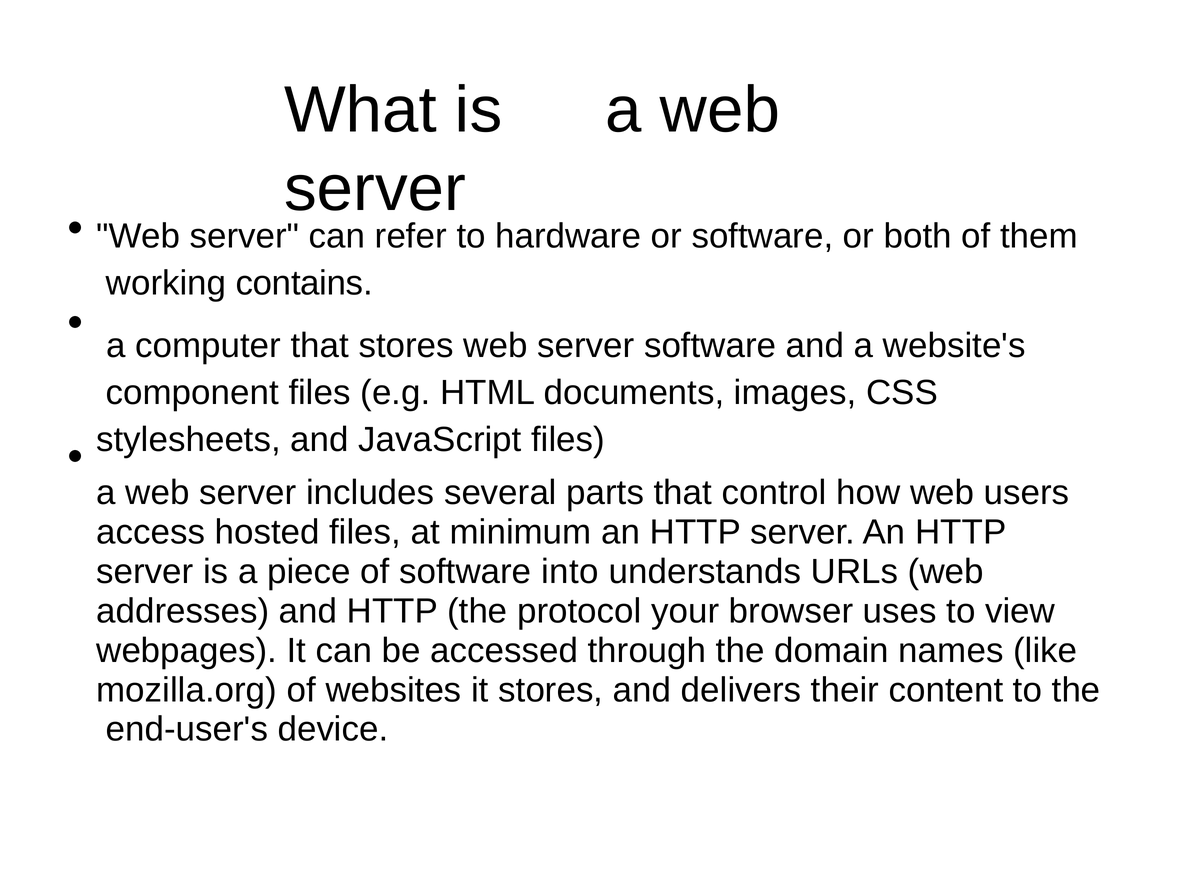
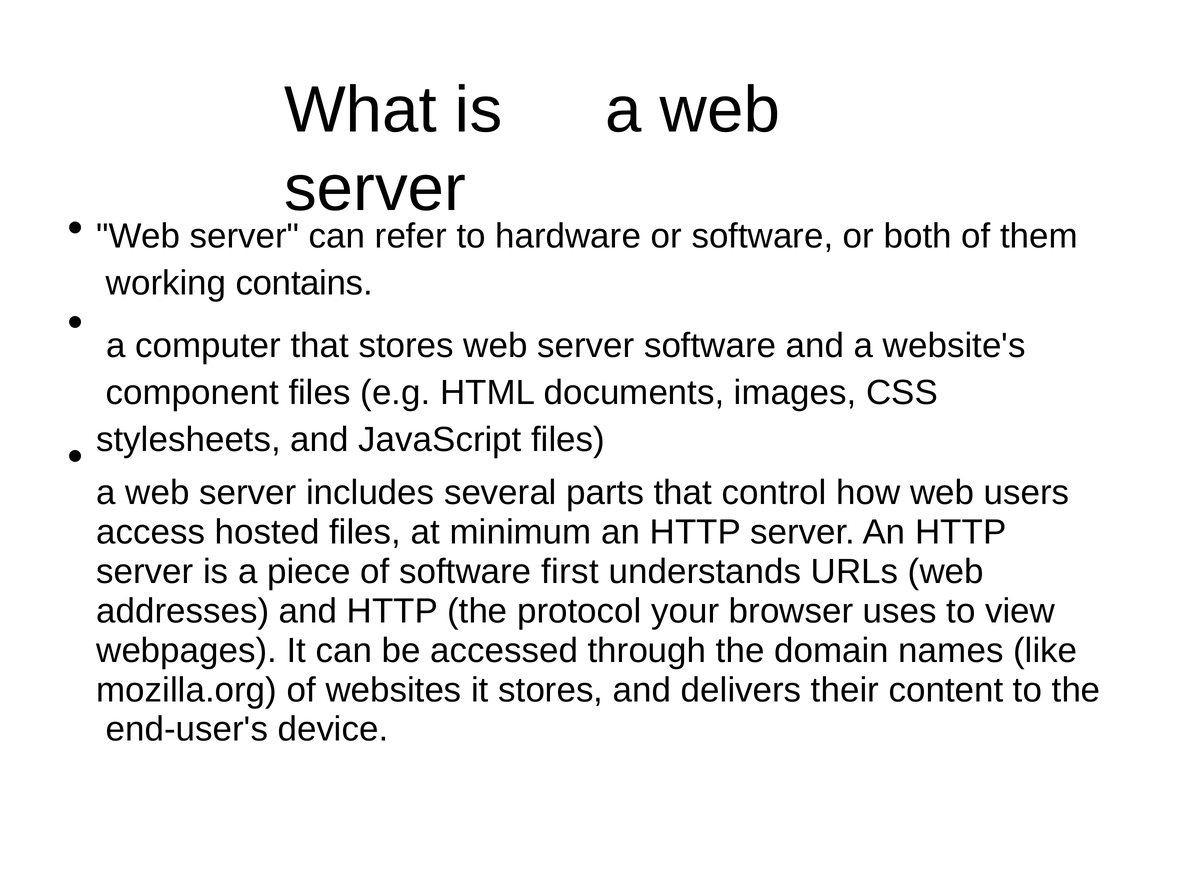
into: into -> first (570, 572)
